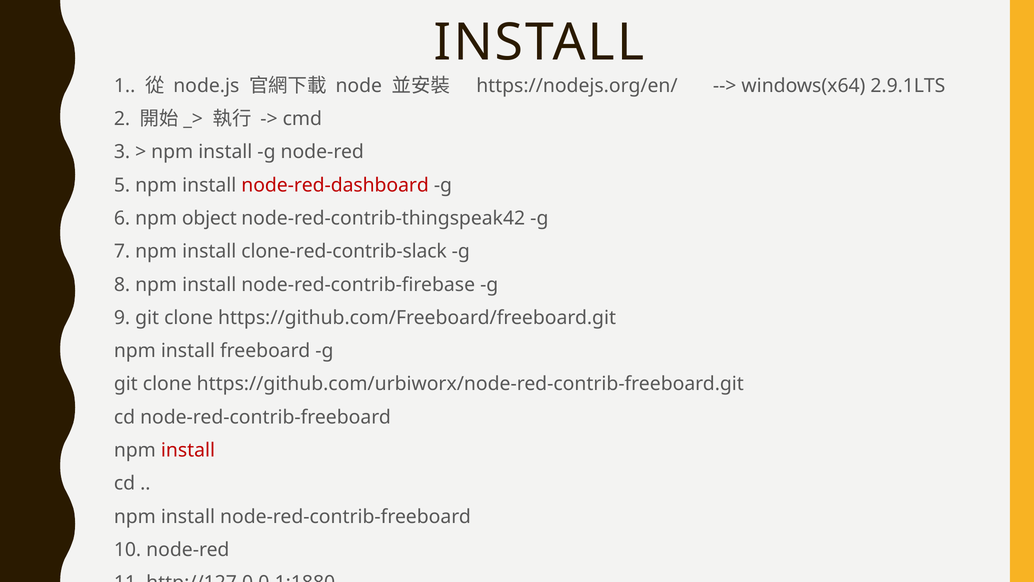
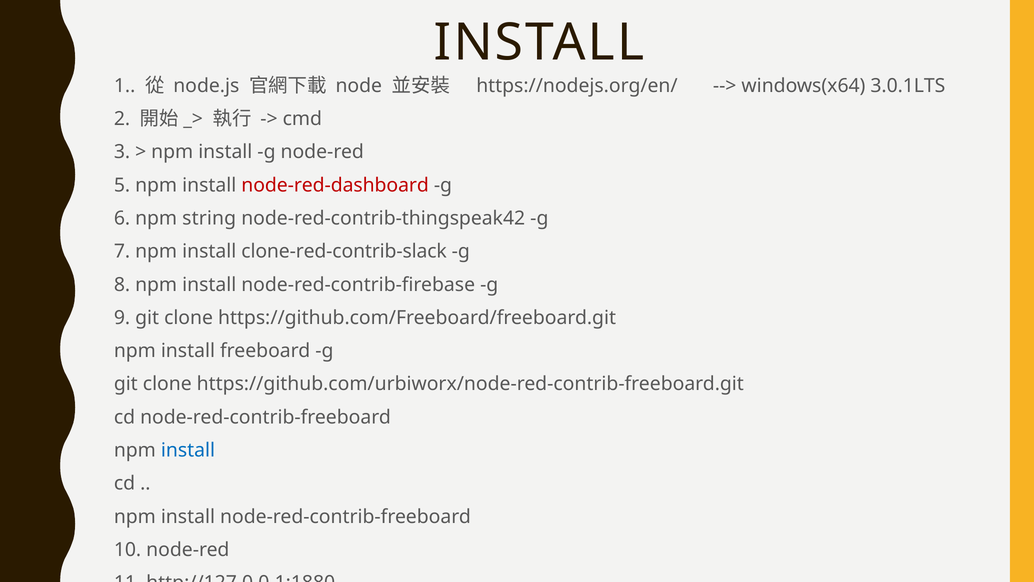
2.9.1LTS: 2.9.1LTS -> 3.0.1LTS (908, 86)
object: object -> string (209, 218)
install colour: red -> blue (188, 450)
